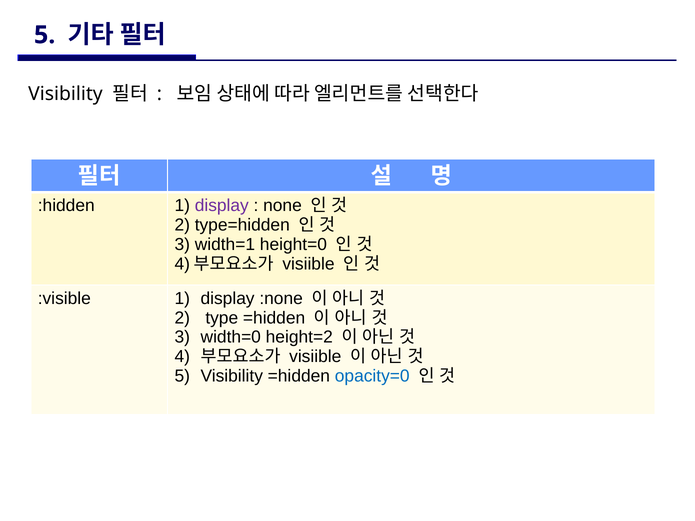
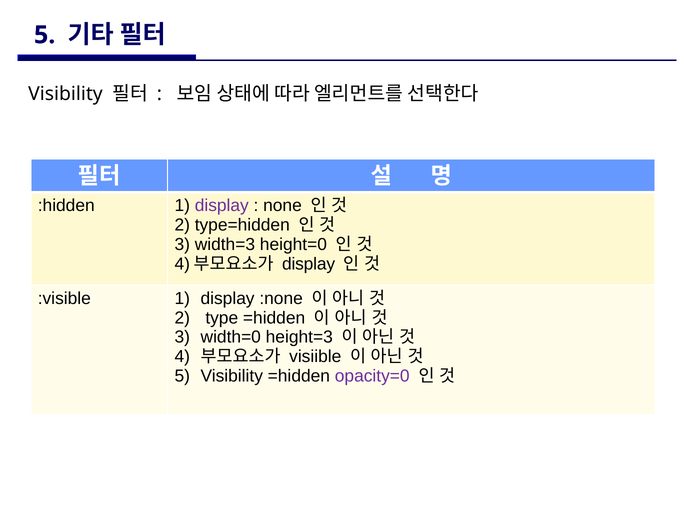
width=1: width=1 -> width=3 (225, 245)
visiible: visiible -> display (309, 264)
height=2: height=2 -> height=3 (299, 337)
opacity=0 colour: blue -> purple (372, 376)
